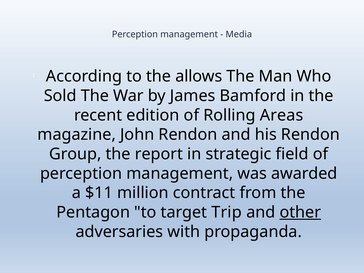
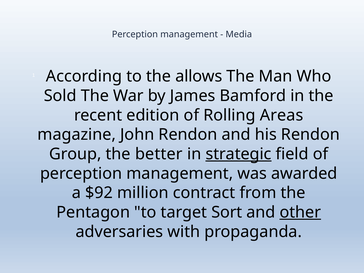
report: report -> better (159, 154)
strategic underline: none -> present (239, 154)
$11: $11 -> $92 (99, 193)
Trip: Trip -> Sort (227, 212)
